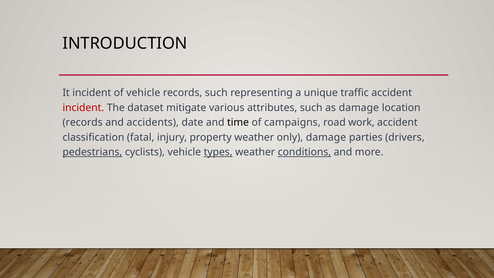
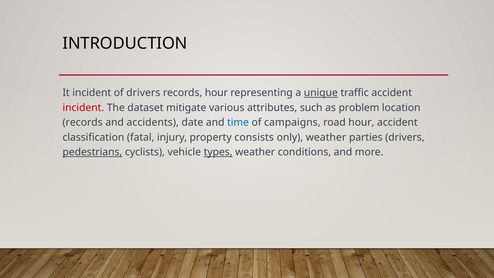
of vehicle: vehicle -> drivers (143, 93)
records such: such -> hour (216, 93)
unique underline: none -> present (321, 93)
as damage: damage -> problem (359, 108)
time colour: black -> blue (238, 123)
road work: work -> hour (361, 123)
property weather: weather -> consists (254, 137)
only damage: damage -> weather (326, 137)
conditions underline: present -> none (304, 152)
